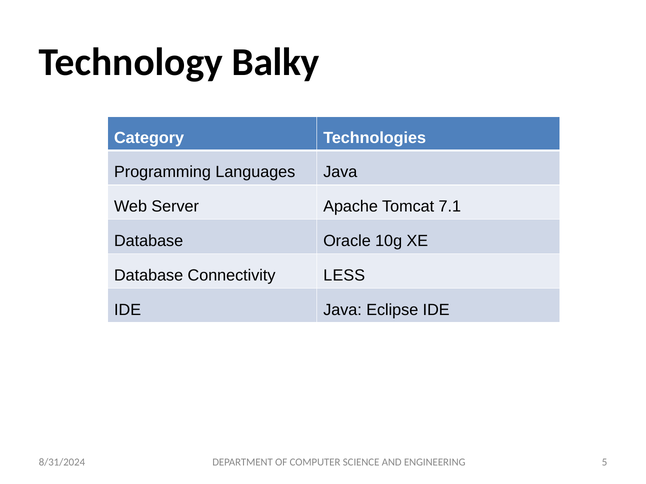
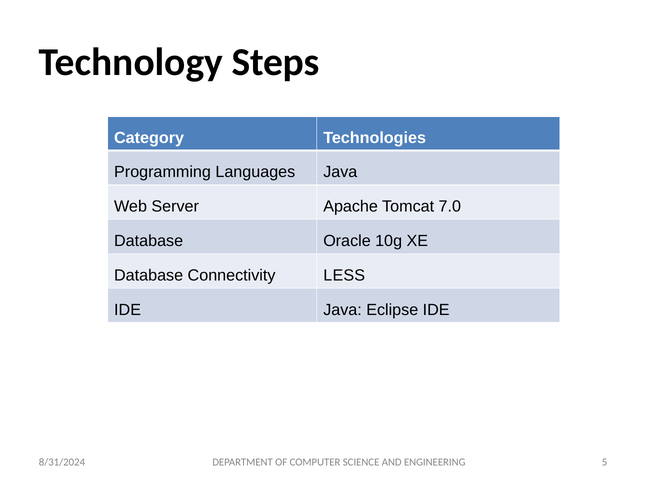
Balky: Balky -> Steps (276, 63)
7.1: 7.1 -> 7.0 (450, 207)
